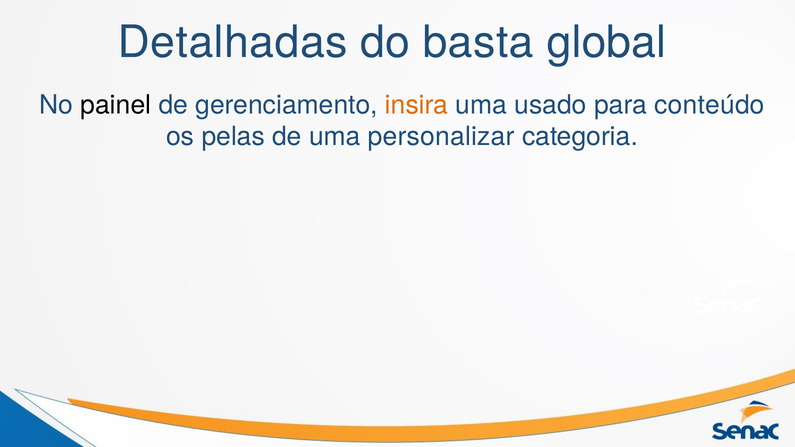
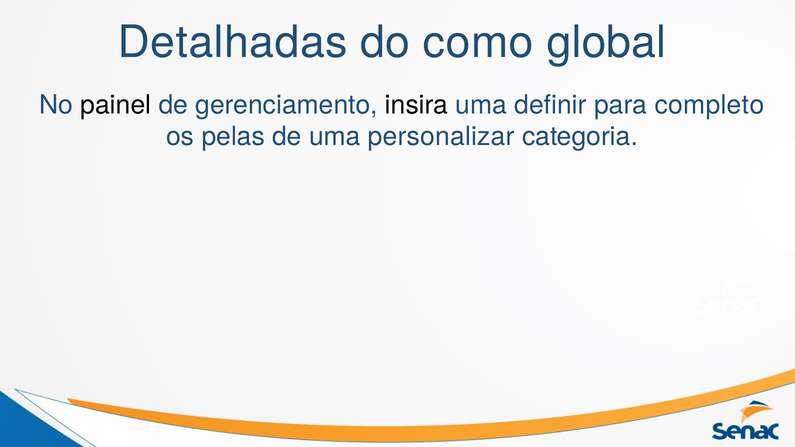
basta: basta -> como (478, 42)
insira colour: orange -> black (417, 105)
usado: usado -> definir (551, 105)
conteúdo: conteúdo -> completo (710, 105)
